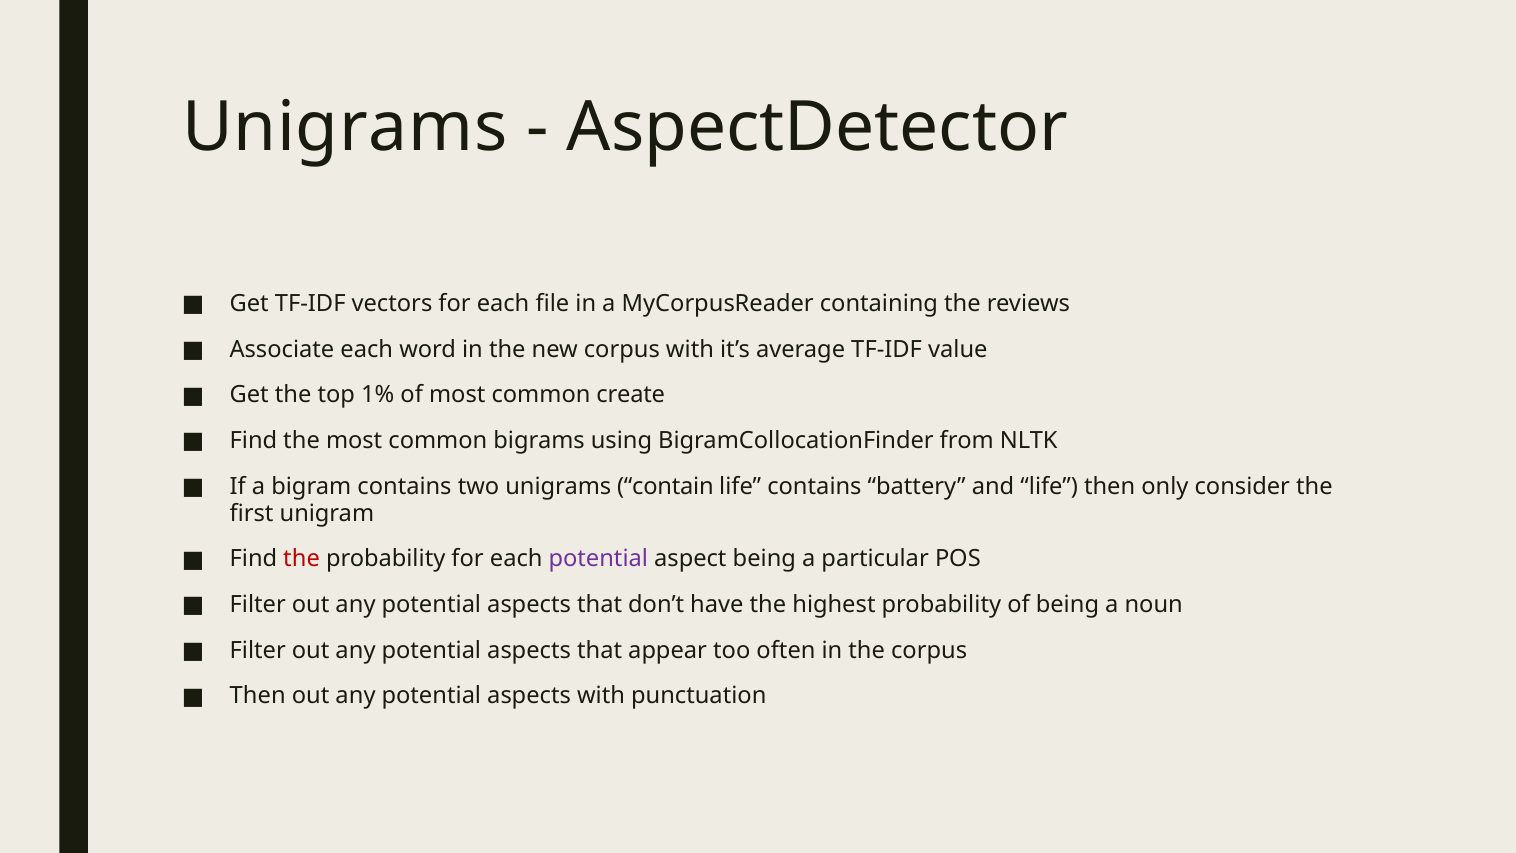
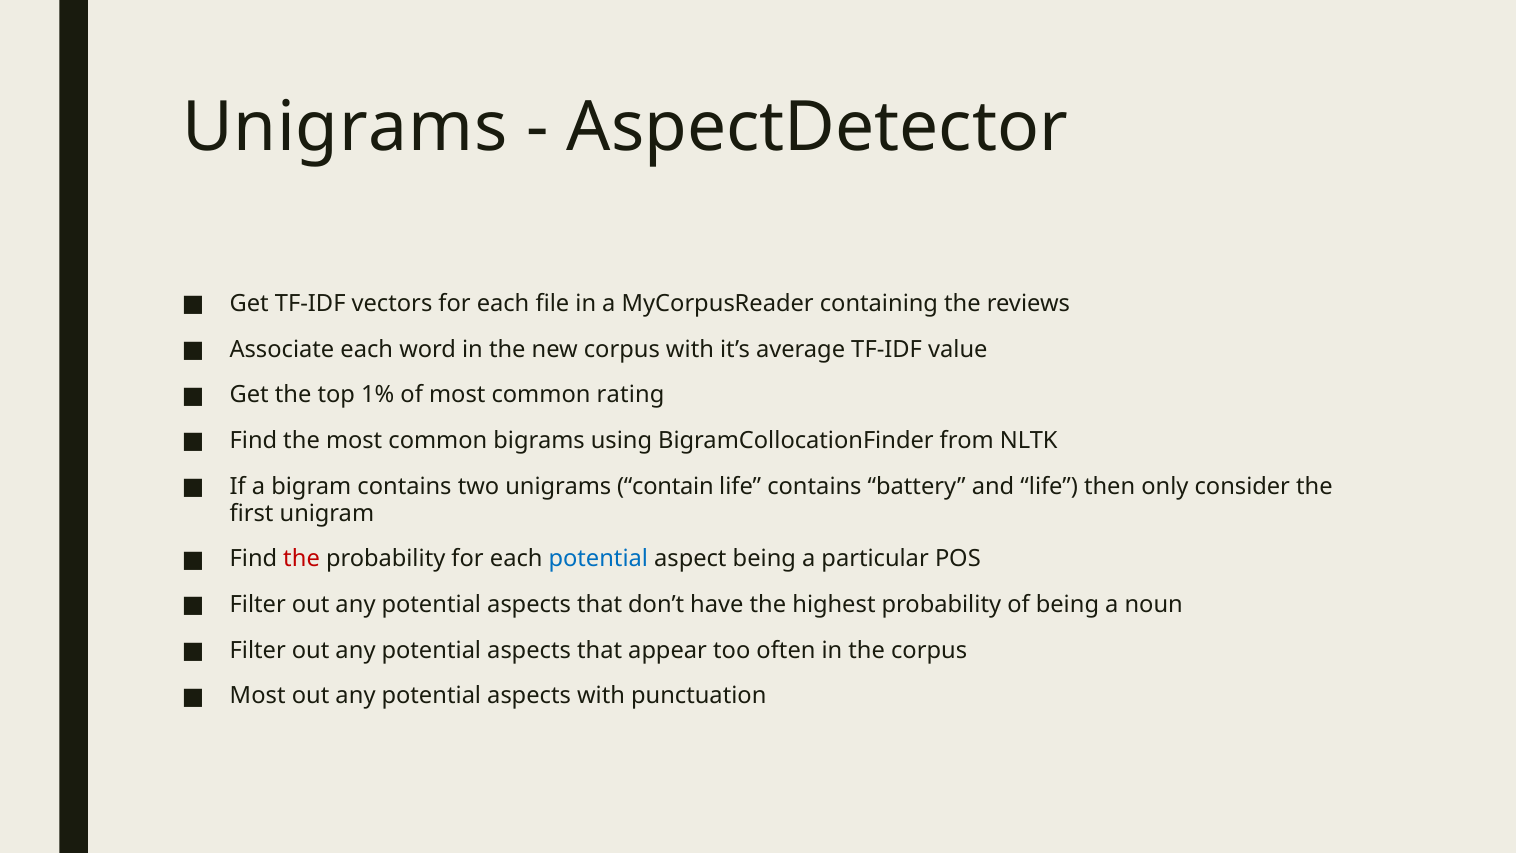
create: create -> rating (631, 395)
potential colour: purple -> blue (598, 559)
Then: Then -> Most (258, 696)
